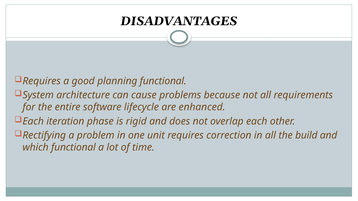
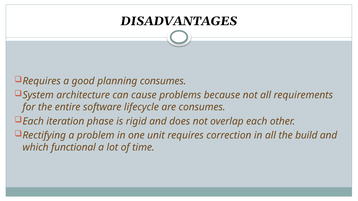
planning functional: functional -> consumes (163, 81)
are enhanced: enhanced -> consumes (202, 107)
